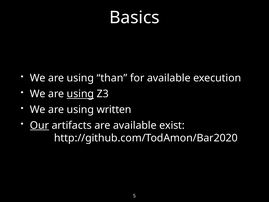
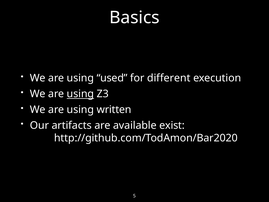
than: than -> used (112, 78)
for available: available -> different (169, 78)
Our underline: present -> none (39, 125)
